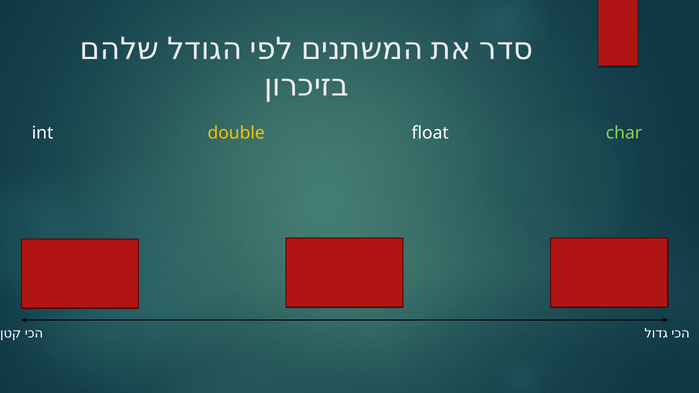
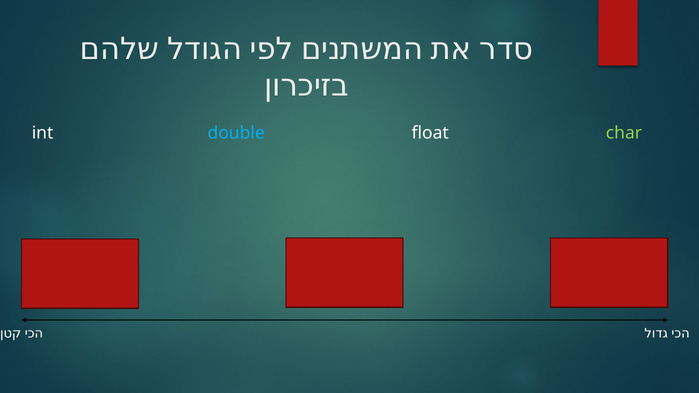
double colour: yellow -> light blue (236, 133)
